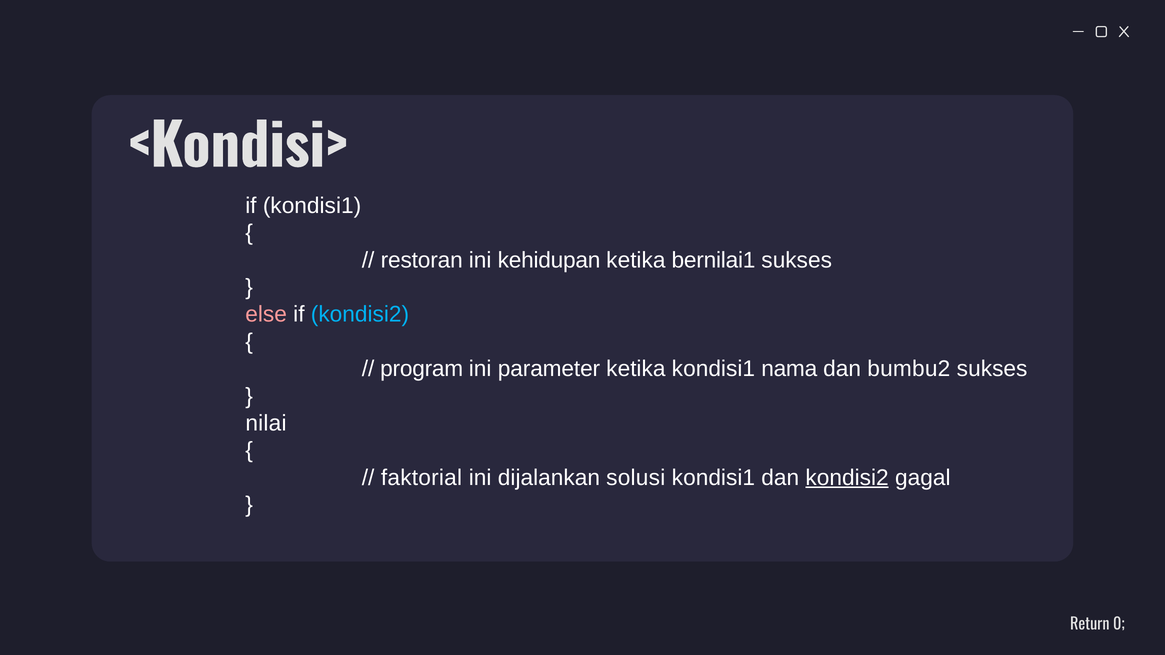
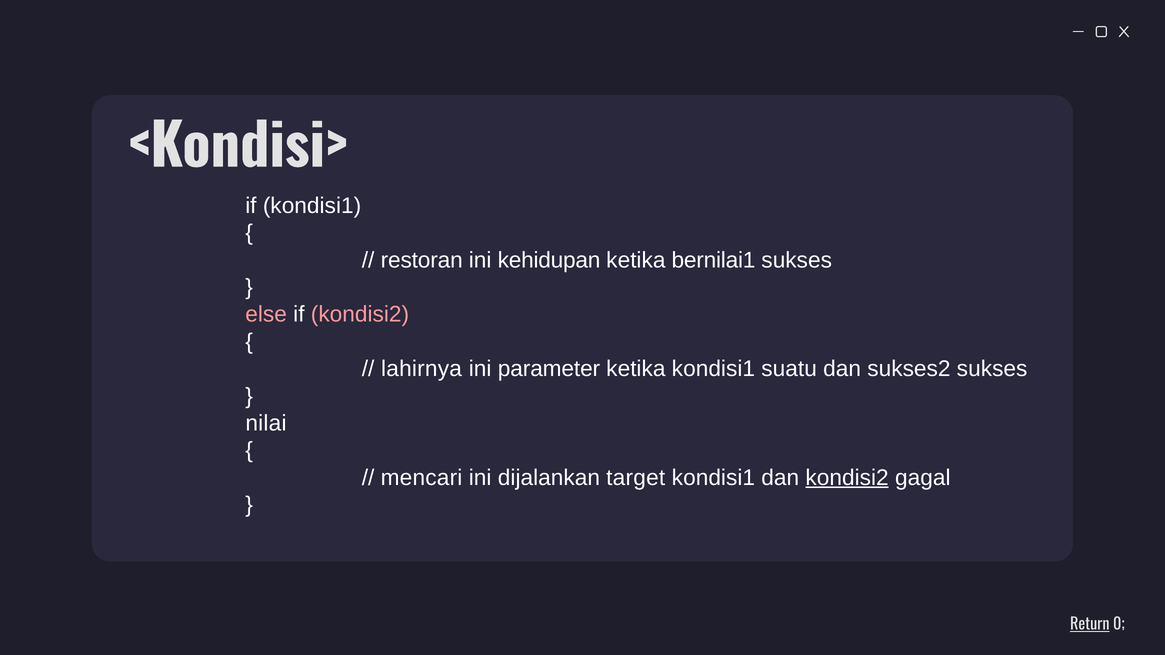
kondisi2 colour: light blue -> pink (360, 315)
program: program -> lahirnya (422, 369)
nama: nama -> suatu (789, 369)
bumbu2: bumbu2 -> sukses2 (909, 369)
faktorial: faktorial -> mencari (422, 478)
solusi: solusi -> target (636, 478)
Return underline: none -> present (1090, 625)
